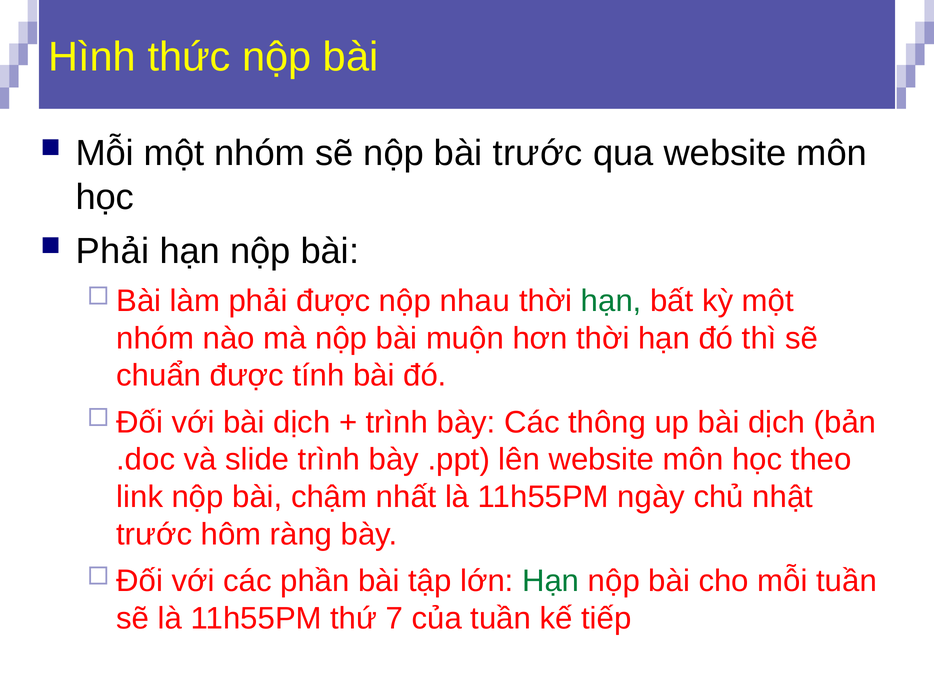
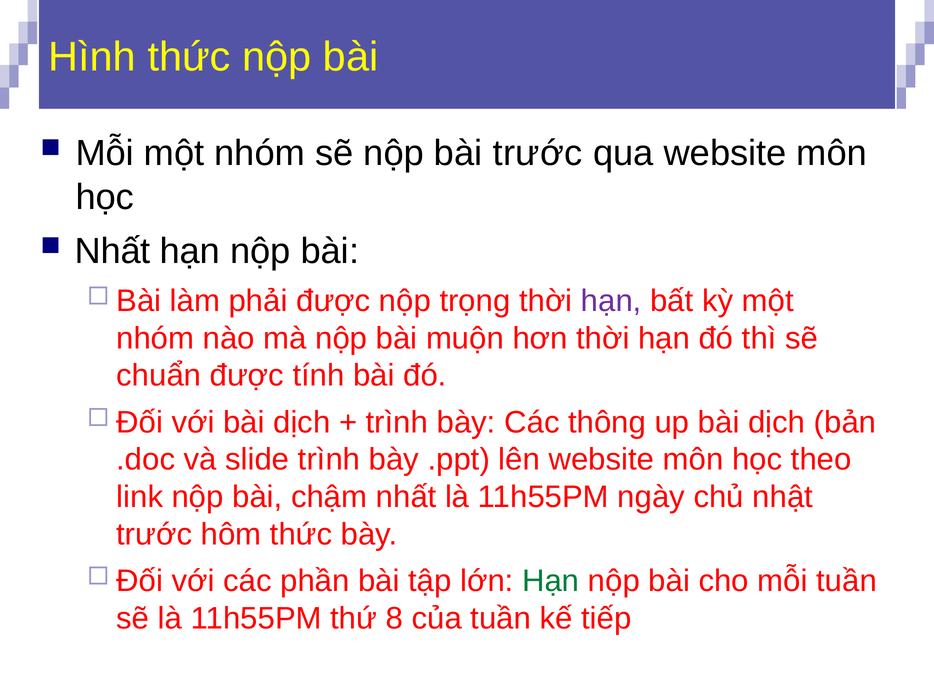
Phải: Phải -> Nhất (113, 252)
nhau: nhau -> trọng (475, 301)
hạn colour: green -> purple (611, 301)
hôm ràng: ràng -> thức (301, 535)
7: 7 -> 8 (394, 619)
